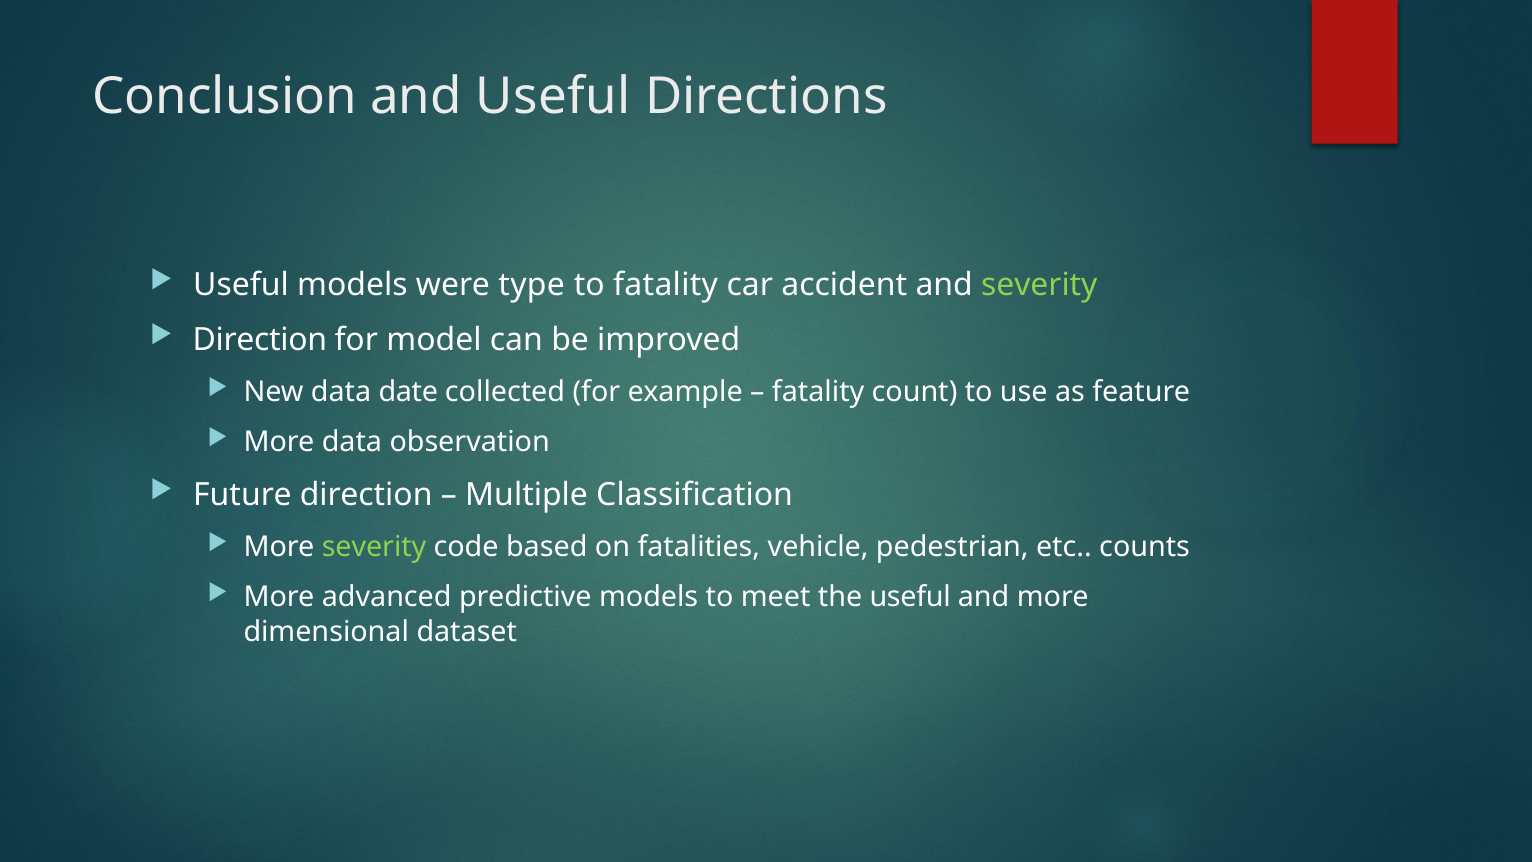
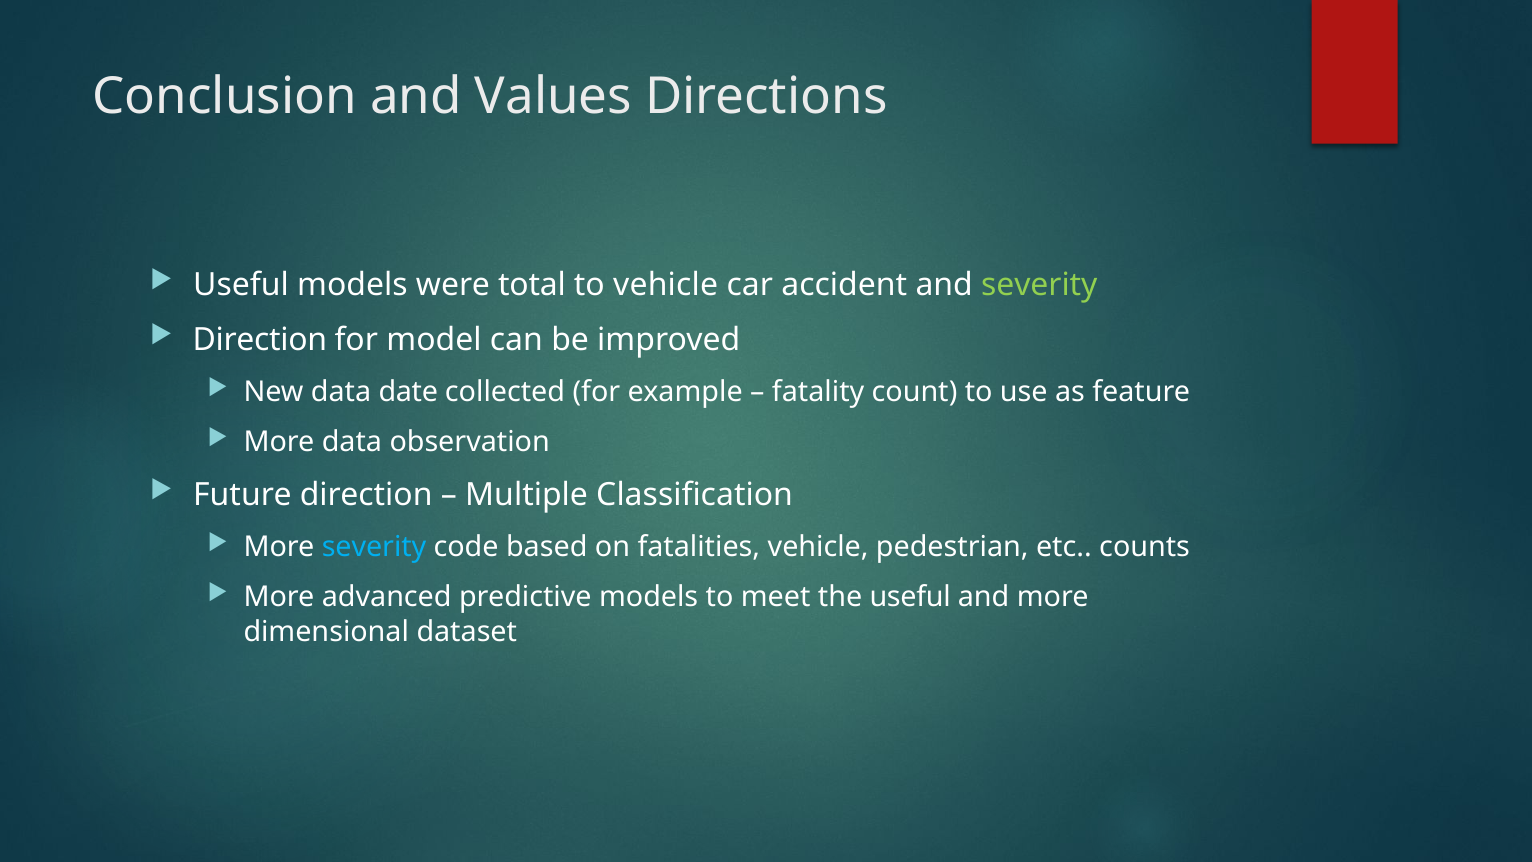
and Useful: Useful -> Values (553, 97)
type: type -> total (532, 285)
to fatality: fatality -> vehicle (666, 285)
severity colour: light green -> light blue (374, 547)
